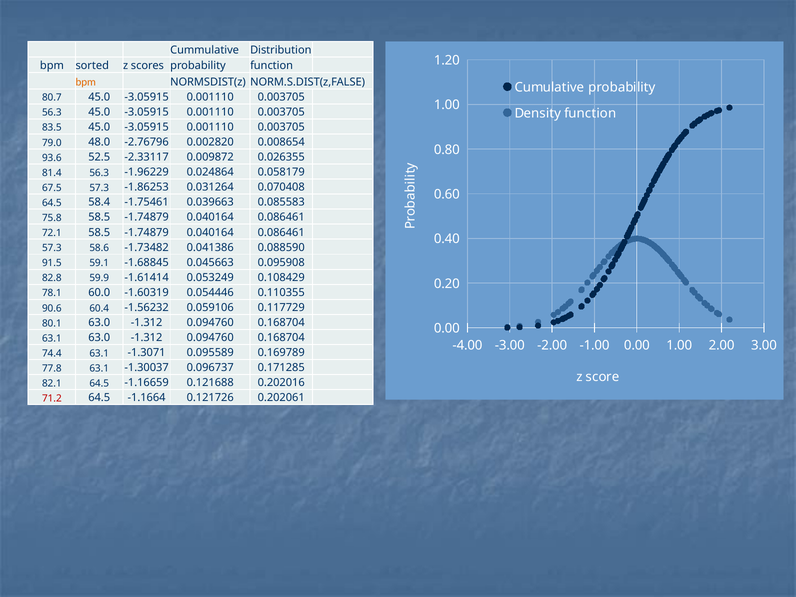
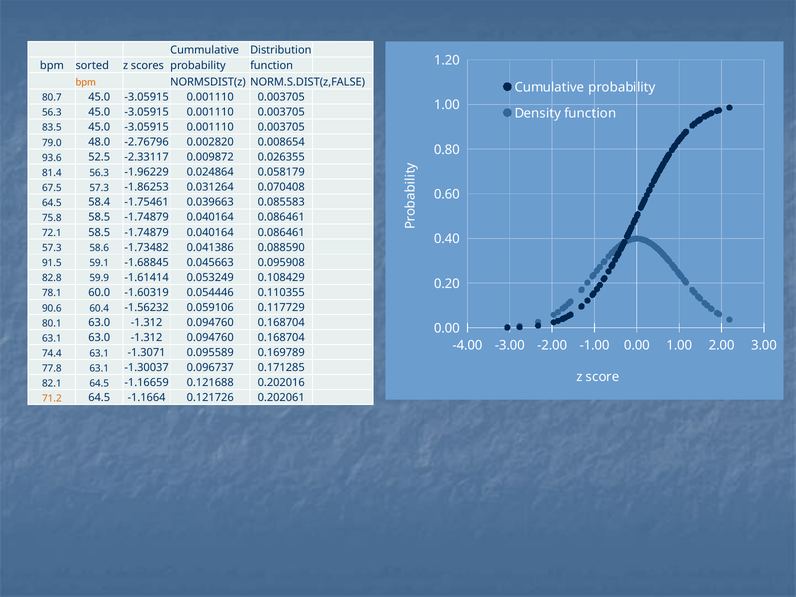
71.2 colour: red -> orange (52, 398)
